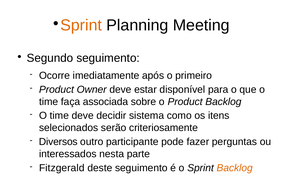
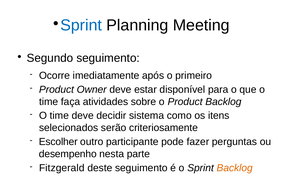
Sprint colour: orange -> blue (81, 25)
associada: associada -> atividades (106, 102)
Diversos: Diversos -> Escolher (58, 142)
interessados: interessados -> desempenho (68, 154)
